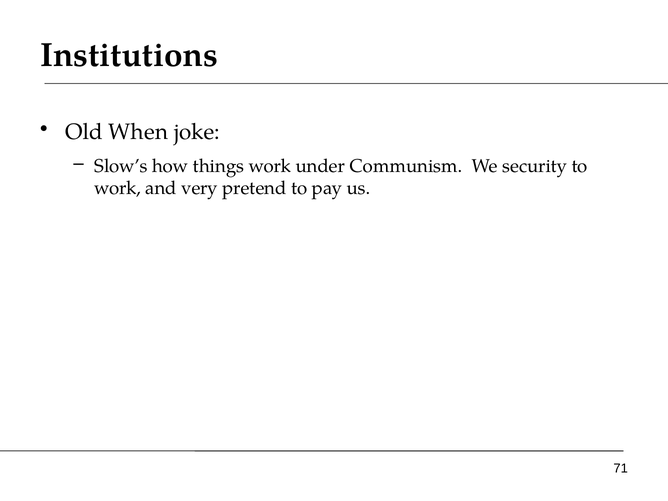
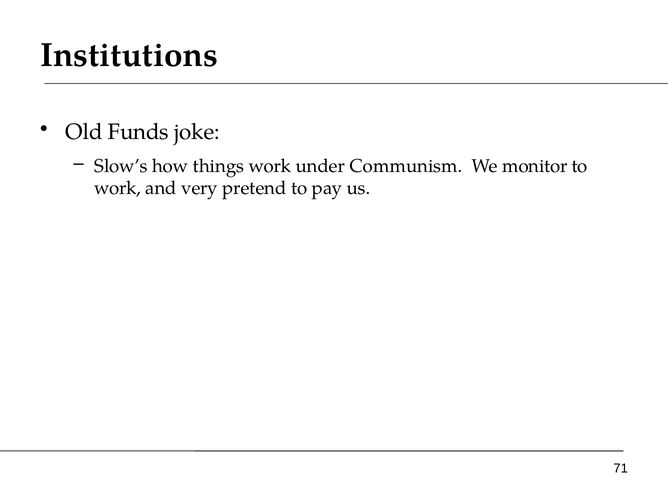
When: When -> Funds (138, 132)
security: security -> monitor (535, 166)
